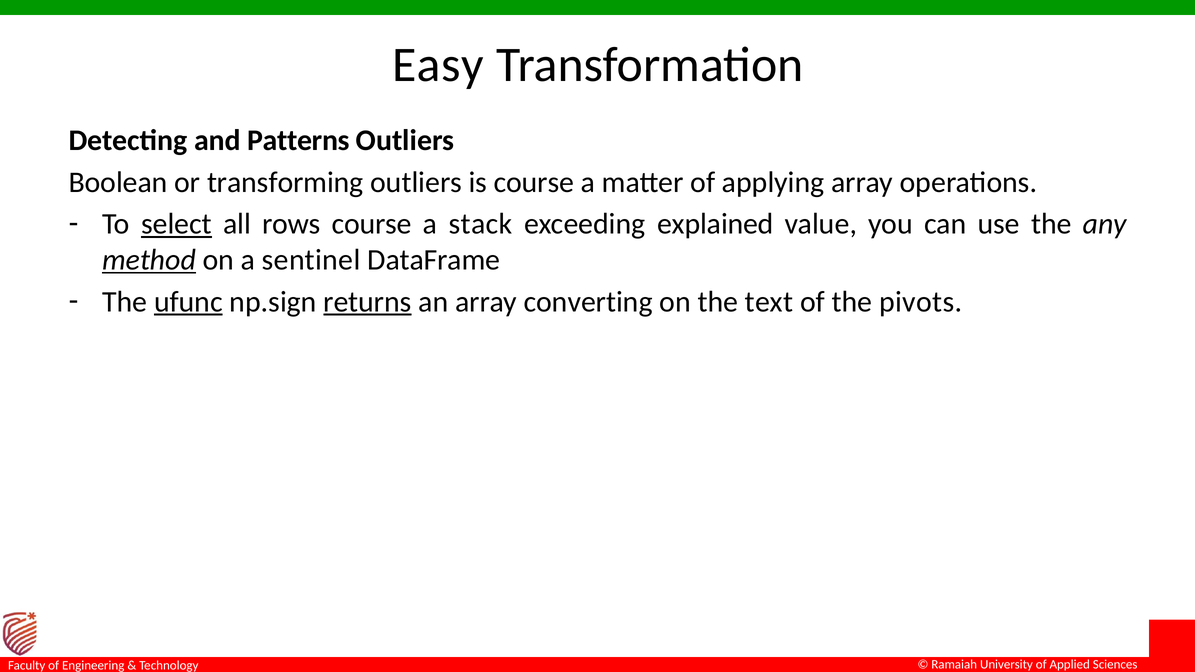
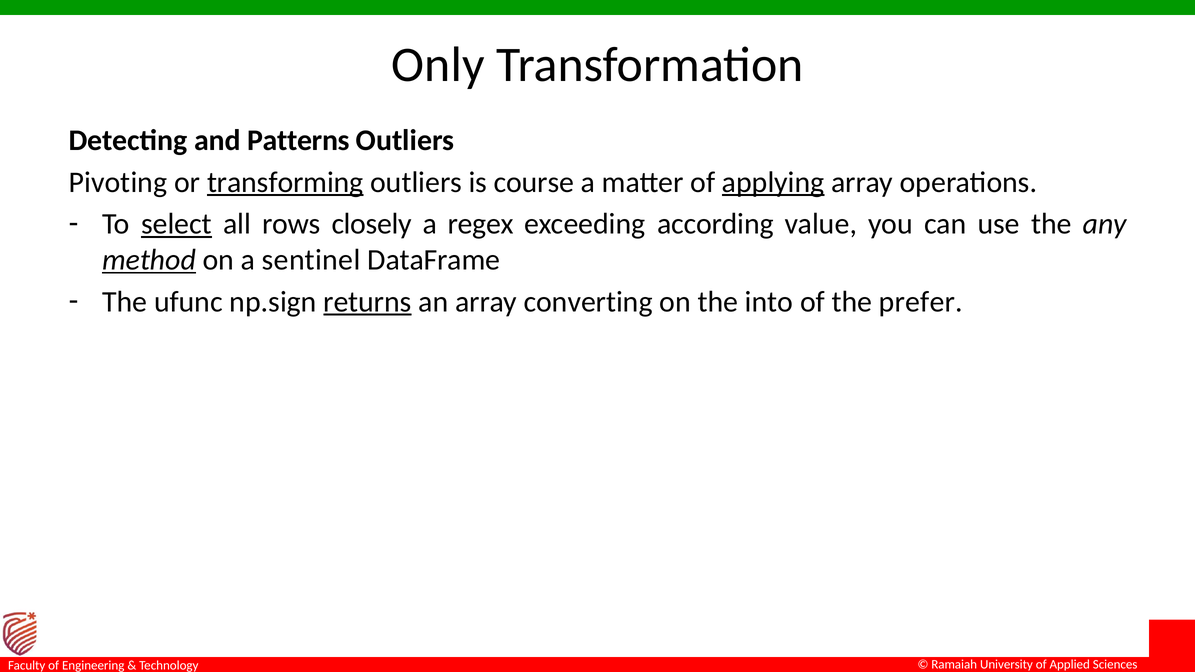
Easy: Easy -> Only (438, 65)
Boolean: Boolean -> Pivoting (118, 182)
transforming underline: none -> present (285, 182)
applying underline: none -> present (773, 182)
rows course: course -> closely (372, 224)
stack: stack -> regex (481, 224)
explained: explained -> according (715, 224)
ufunc underline: present -> none (188, 302)
text: text -> into (769, 302)
pivots: pivots -> prefer (921, 302)
